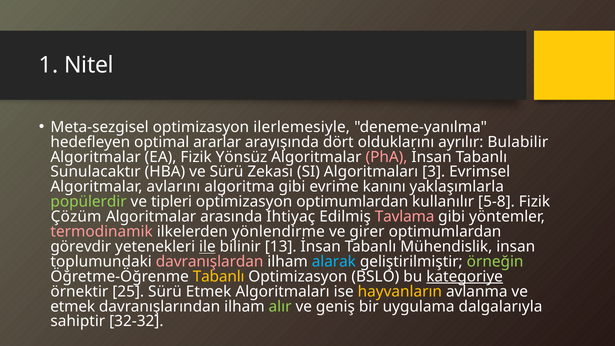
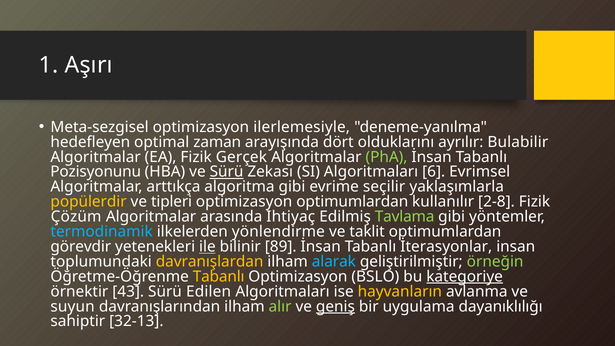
Nitel: Nitel -> Aşırı (89, 65)
ararlar: ararlar -> zaman (217, 142)
Yönsüz: Yönsüz -> Gerçek (241, 157)
PhA colour: pink -> light green (387, 157)
Sunulacaktır: Sunulacaktır -> Pozisyonunu (96, 172)
Sürü underline: none -> present (227, 172)
3: 3 -> 6 (434, 172)
avlarını: avlarını -> arttıkça (173, 187)
kanını: kanını -> seçilir (384, 187)
popülerdir colour: light green -> yellow (89, 202)
5-8: 5-8 -> 2-8 (496, 202)
Tavlama colour: pink -> light green (405, 217)
termodinamik colour: pink -> light blue (102, 232)
girer: girer -> taklit (367, 232)
13: 13 -> 89 (281, 247)
Mühendislik: Mühendislik -> İterasyonlar (446, 247)
davranışlardan colour: pink -> yellow (210, 262)
25: 25 -> 43 (128, 291)
Sürü Etmek: Etmek -> Edilen (209, 291)
etmek: etmek -> suyun (73, 306)
geniş underline: none -> present (335, 306)
dalgalarıyla: dalgalarıyla -> dayanıklılığı (501, 306)
32-32: 32-32 -> 32-13 (136, 321)
